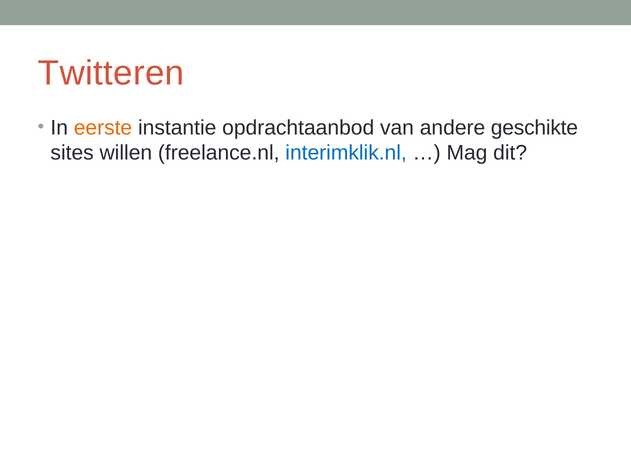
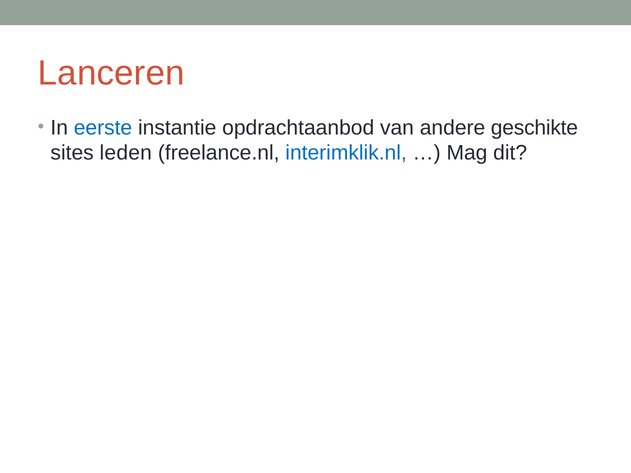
Twitteren: Twitteren -> Lanceren (111, 73)
eerste colour: orange -> blue (103, 128)
willen: willen -> leden (126, 153)
